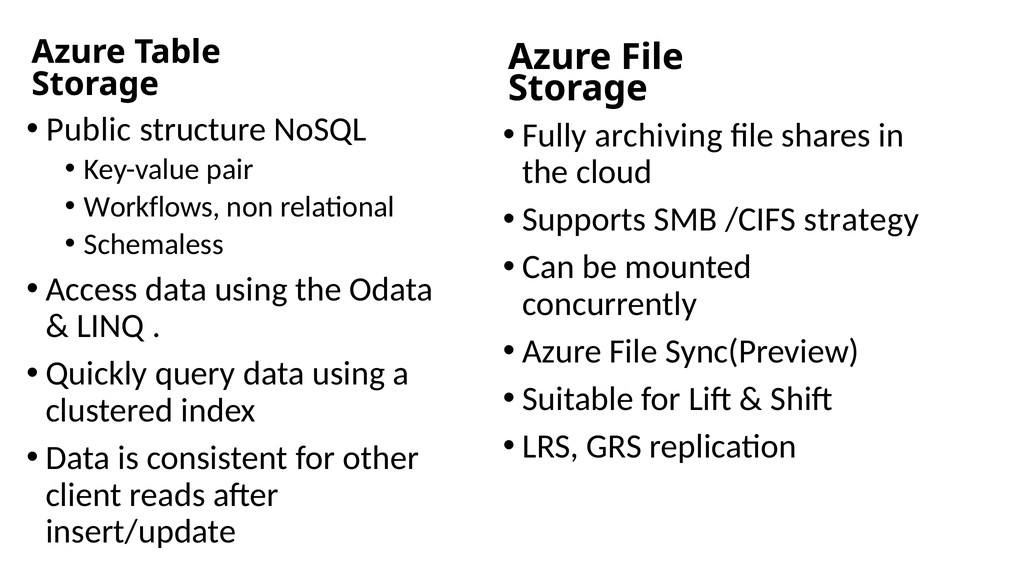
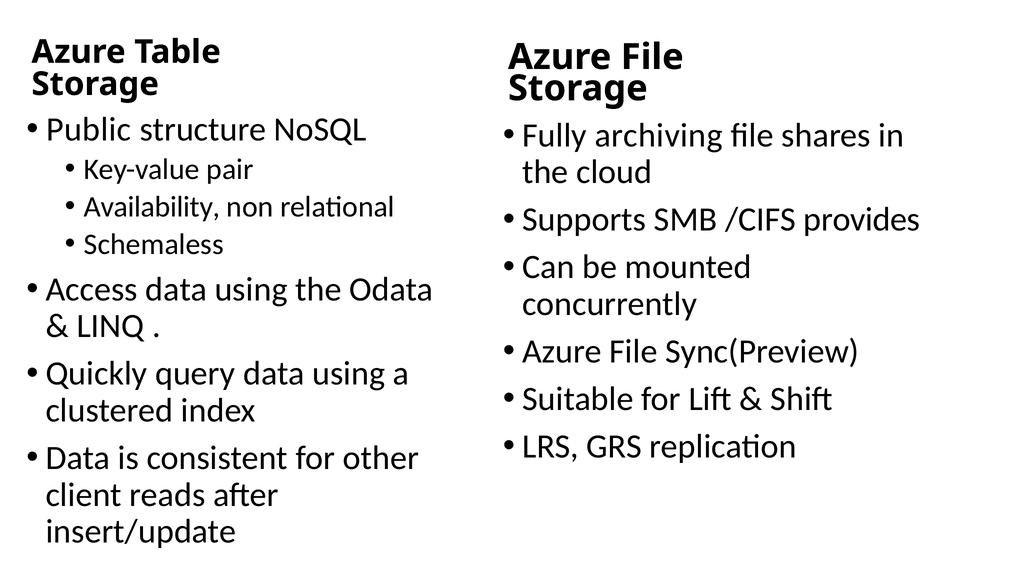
Workflows: Workflows -> Availability (152, 207)
strategy: strategy -> provides (862, 220)
